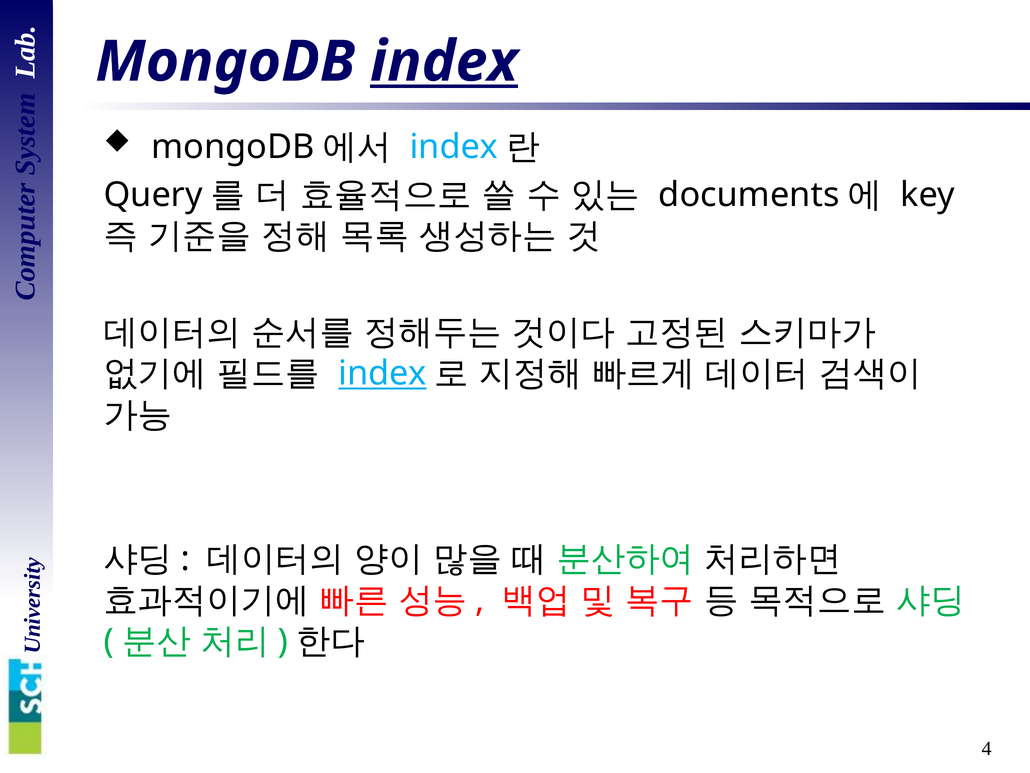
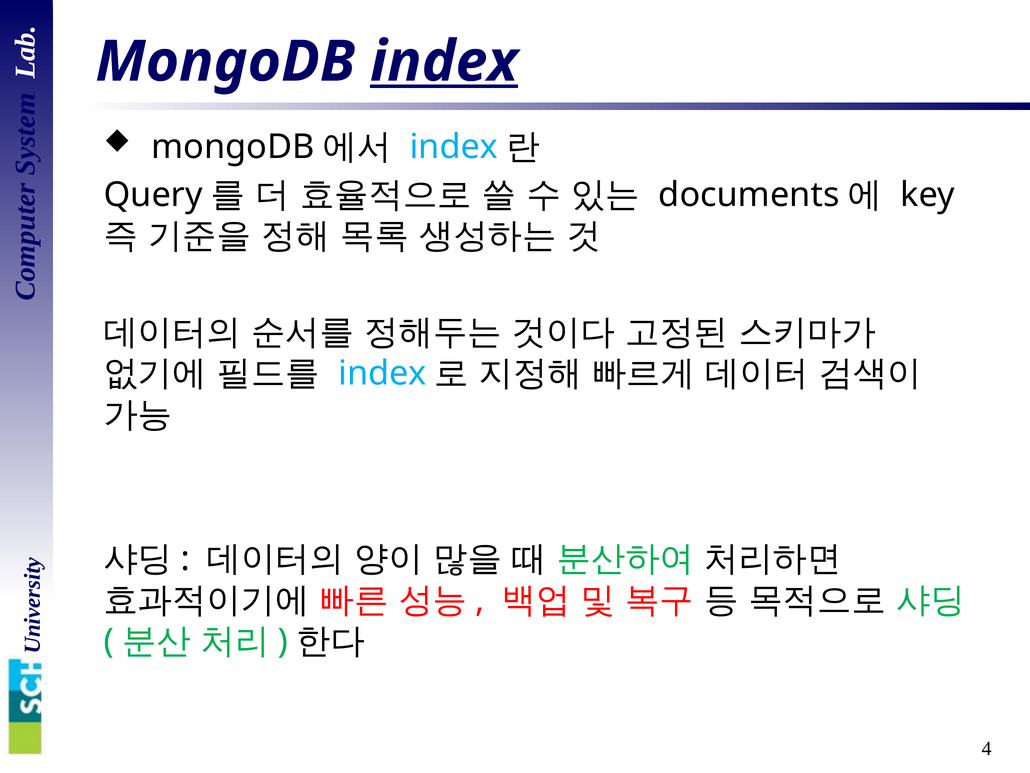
index underline: present -> none (382, 373)
